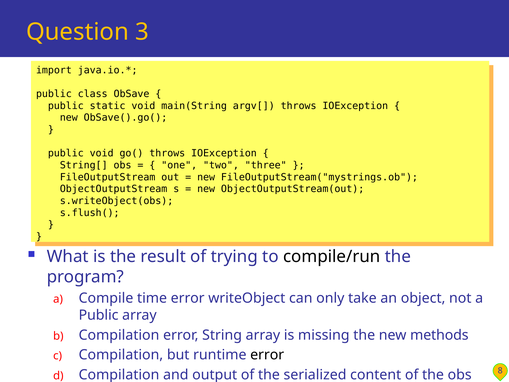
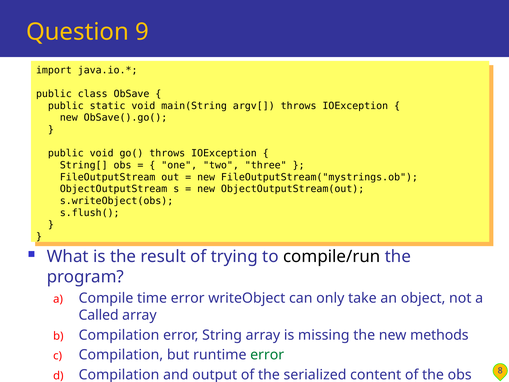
3: 3 -> 9 (142, 32)
Public: Public -> Called (99, 315)
error colour: black -> green (267, 355)
